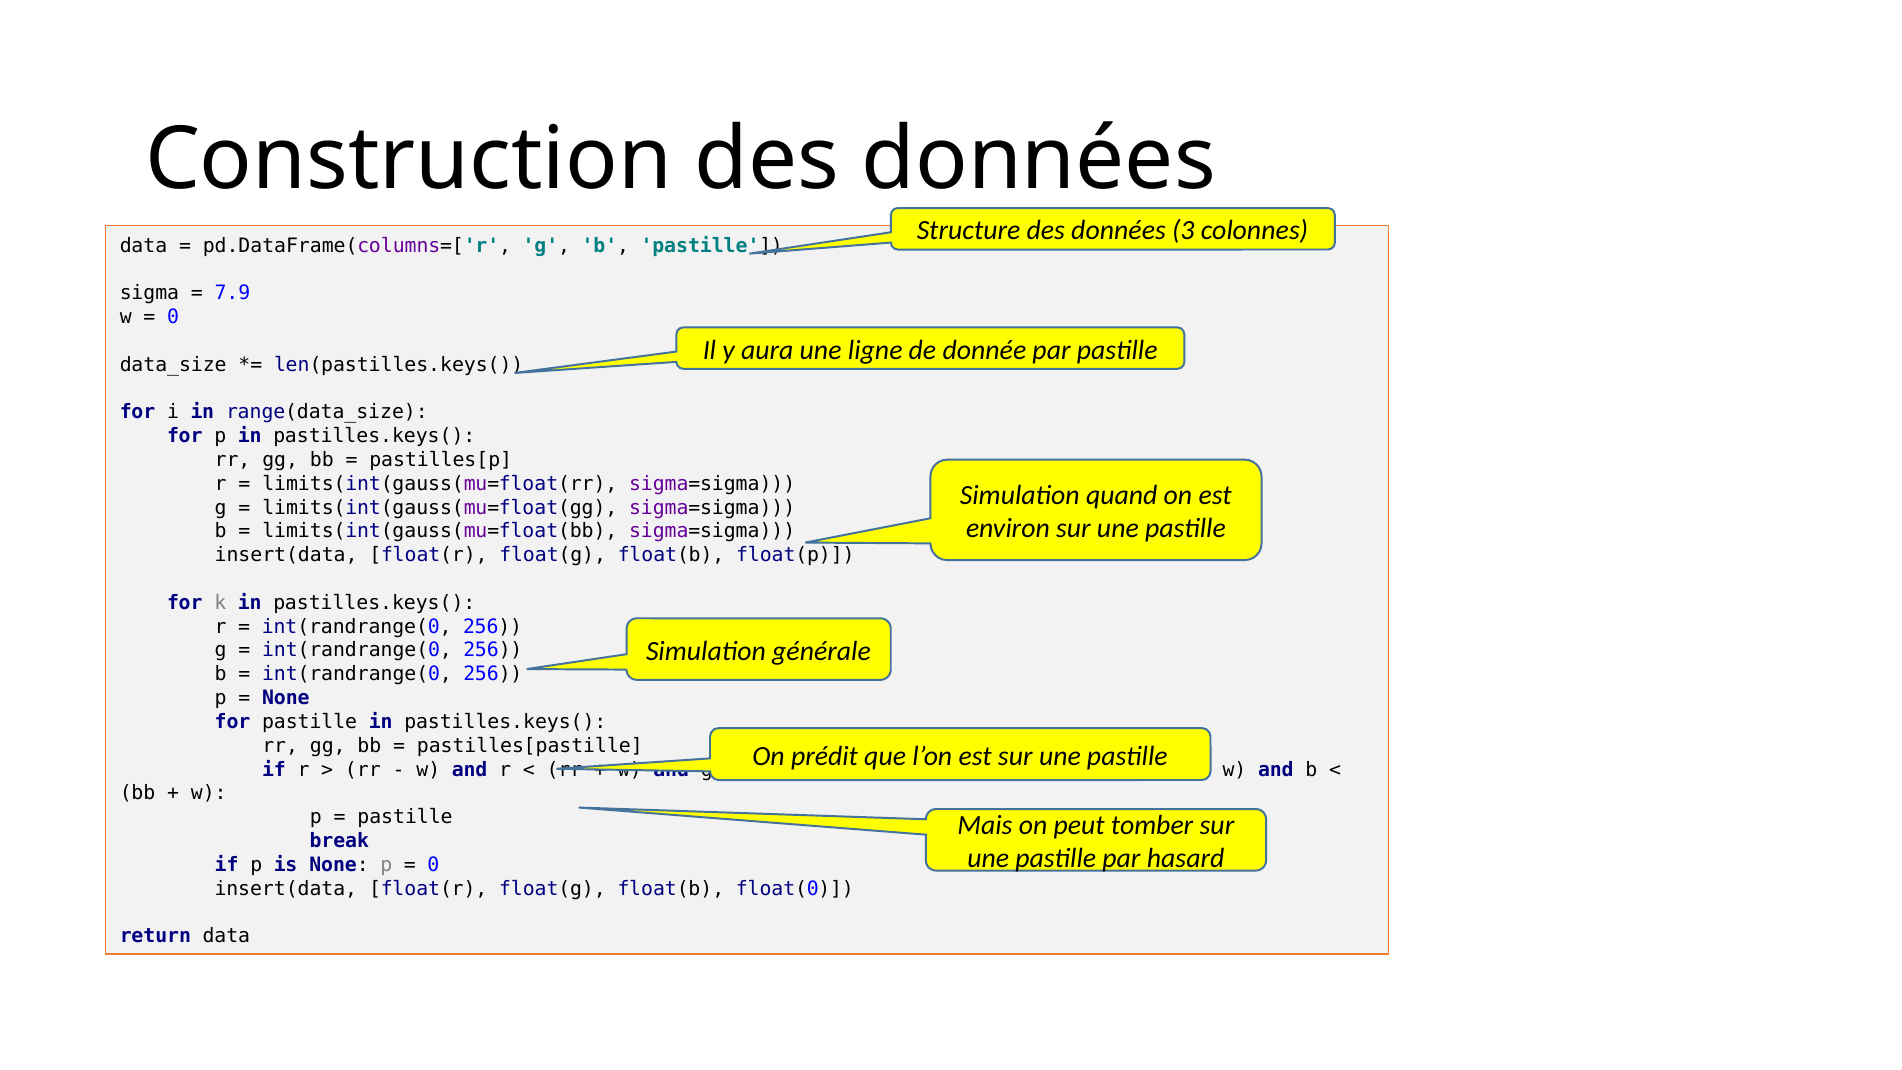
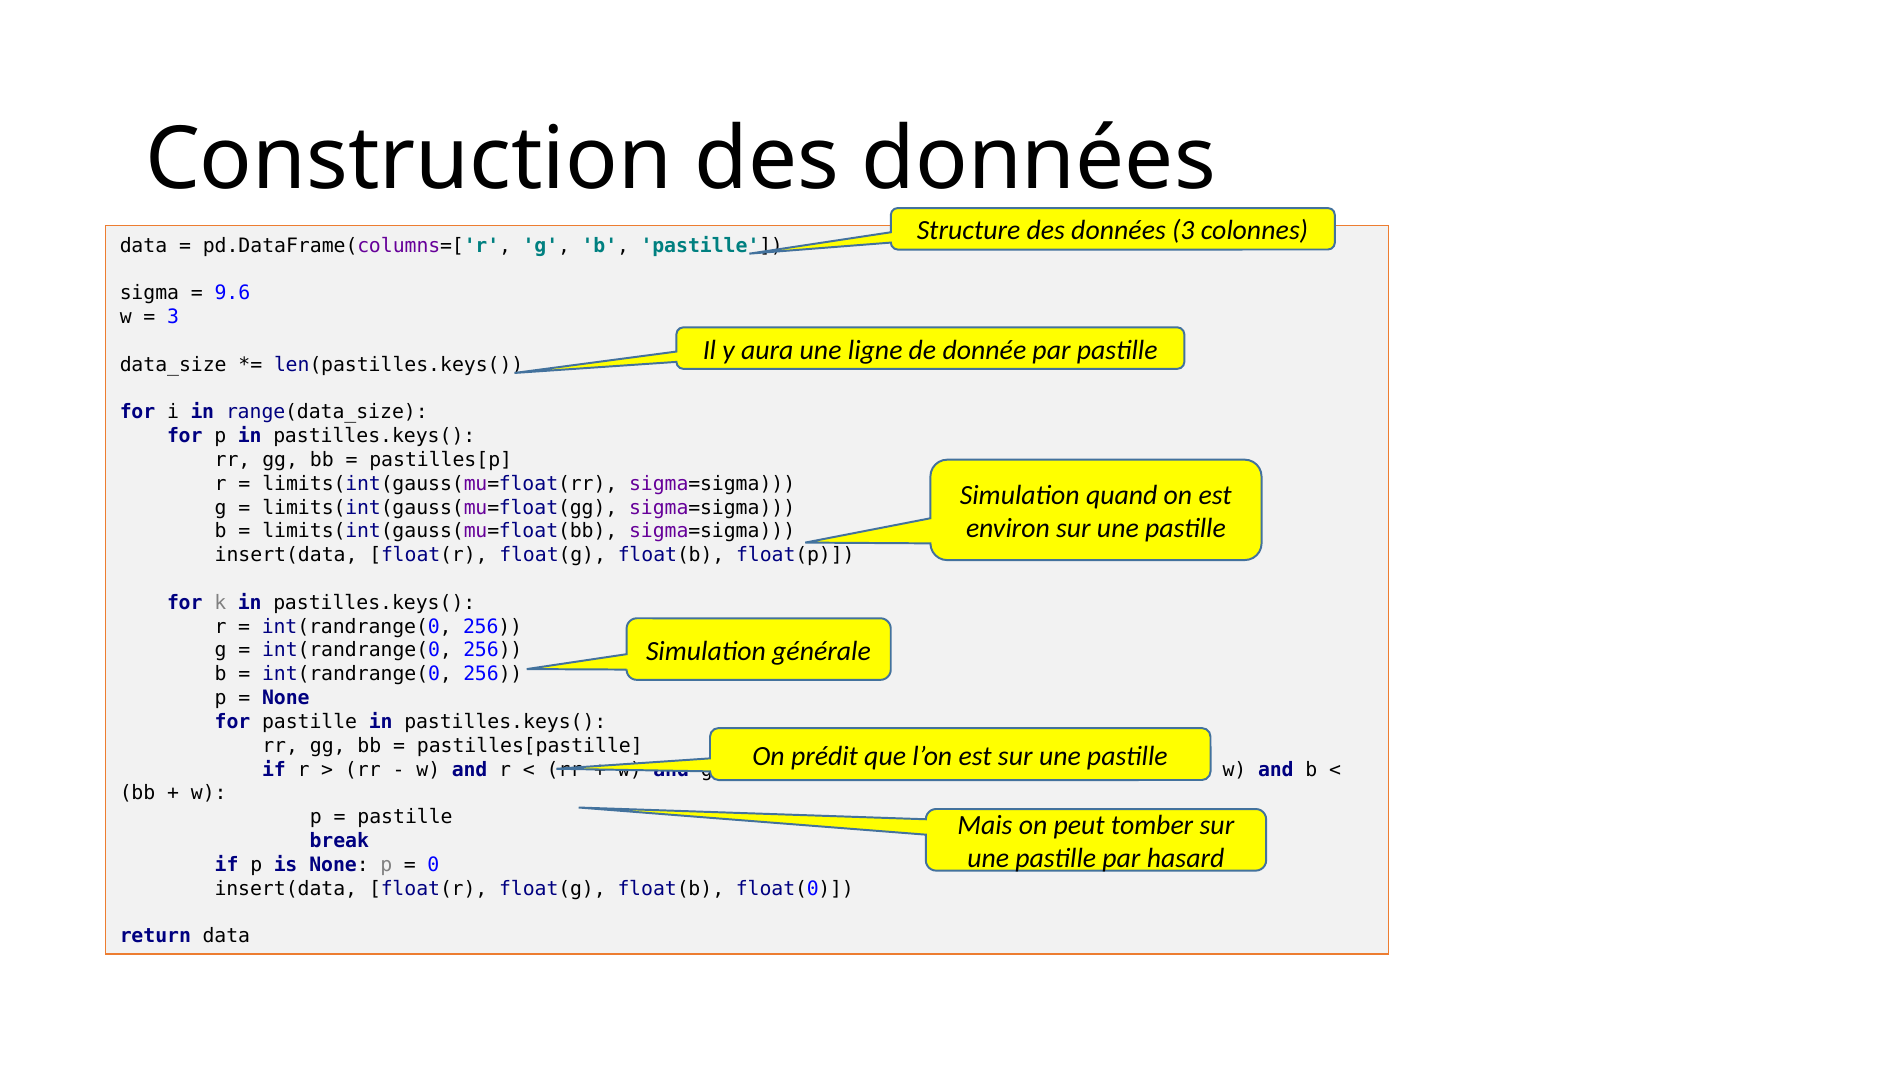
7.9: 7.9 -> 9.6 (232, 293)
0: 0 -> 3 (173, 317)
